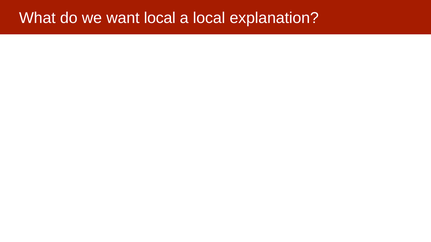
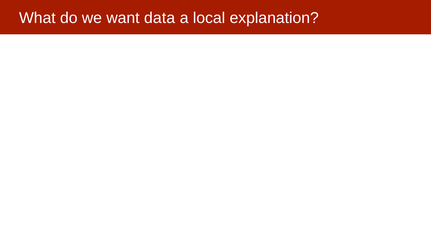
want local: local -> data (160, 18)
